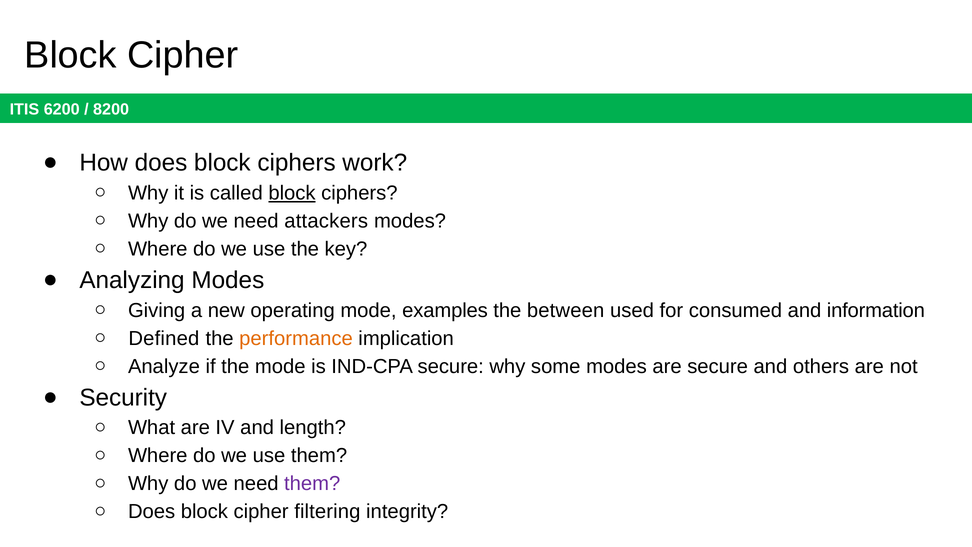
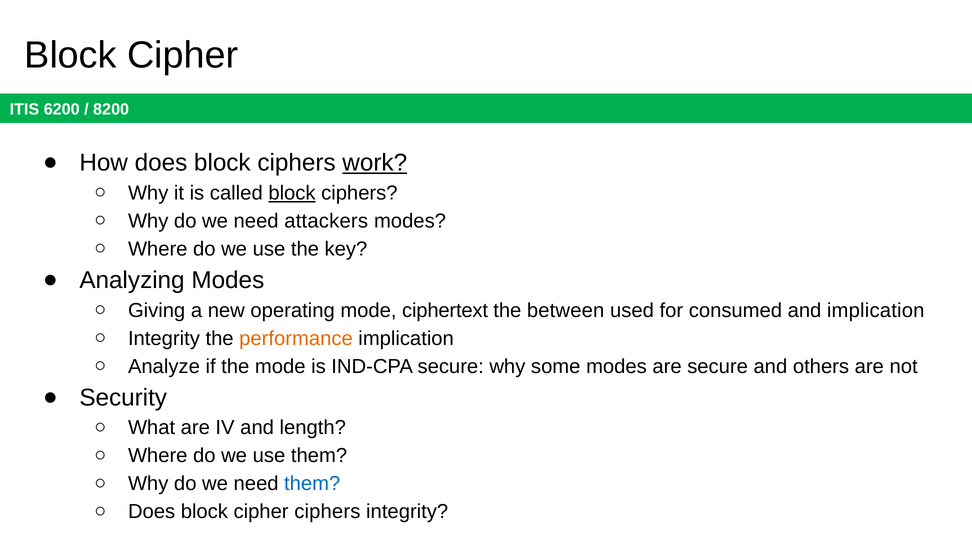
work underline: none -> present (375, 163)
examples: examples -> ciphertext (445, 310)
and information: information -> implication (876, 310)
Defined: Defined -> Integrity (164, 338)
them colour: purple -> blue (312, 483)
cipher filtering: filtering -> ciphers (327, 511)
